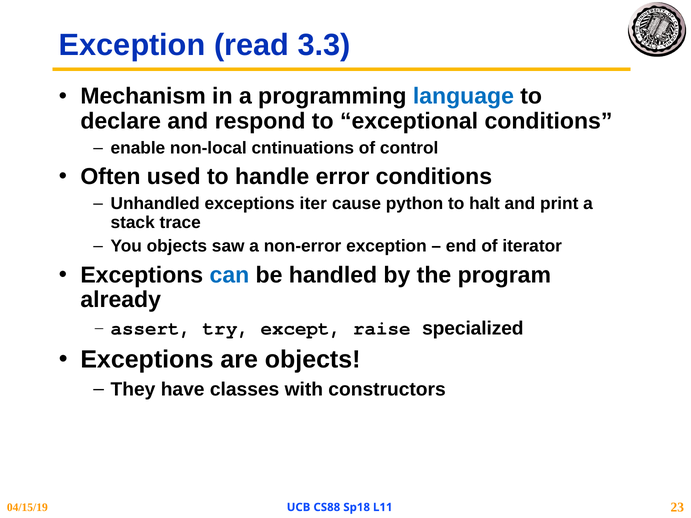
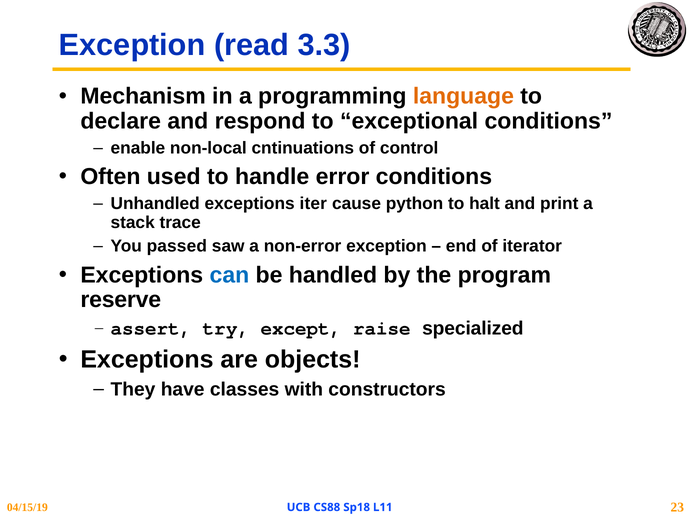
language colour: blue -> orange (463, 96)
You objects: objects -> passed (177, 246)
already: already -> reserve (121, 300)
